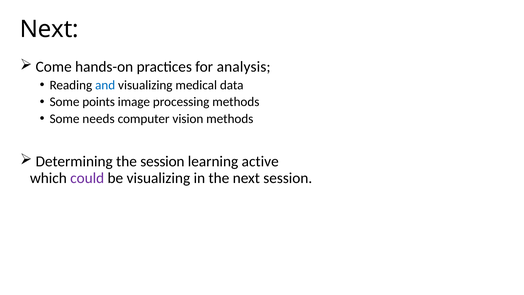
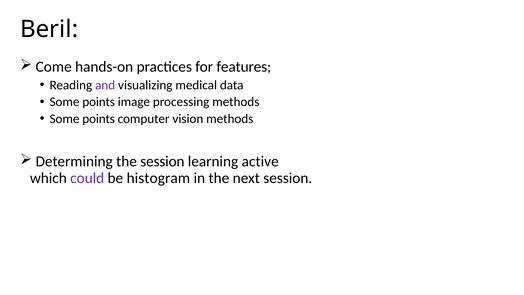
Next: Next -> Beril (49, 29)
analysis: analysis -> features (244, 67)
and colour: blue -> purple (105, 85)
needs: needs -> points (99, 119)
be visualizing: visualizing -> histogram (158, 178)
